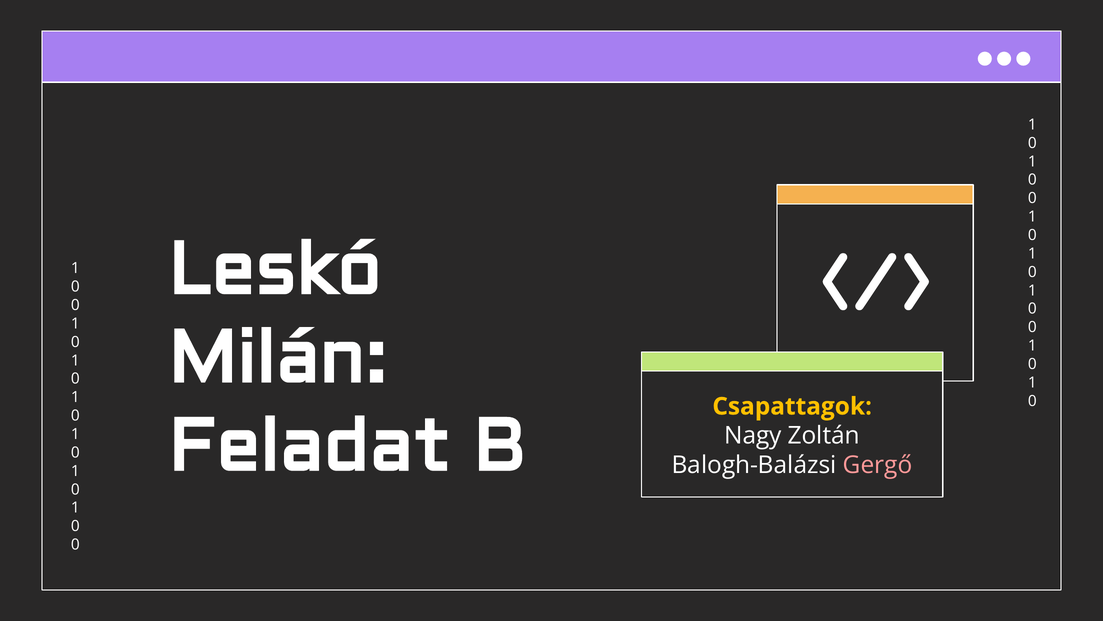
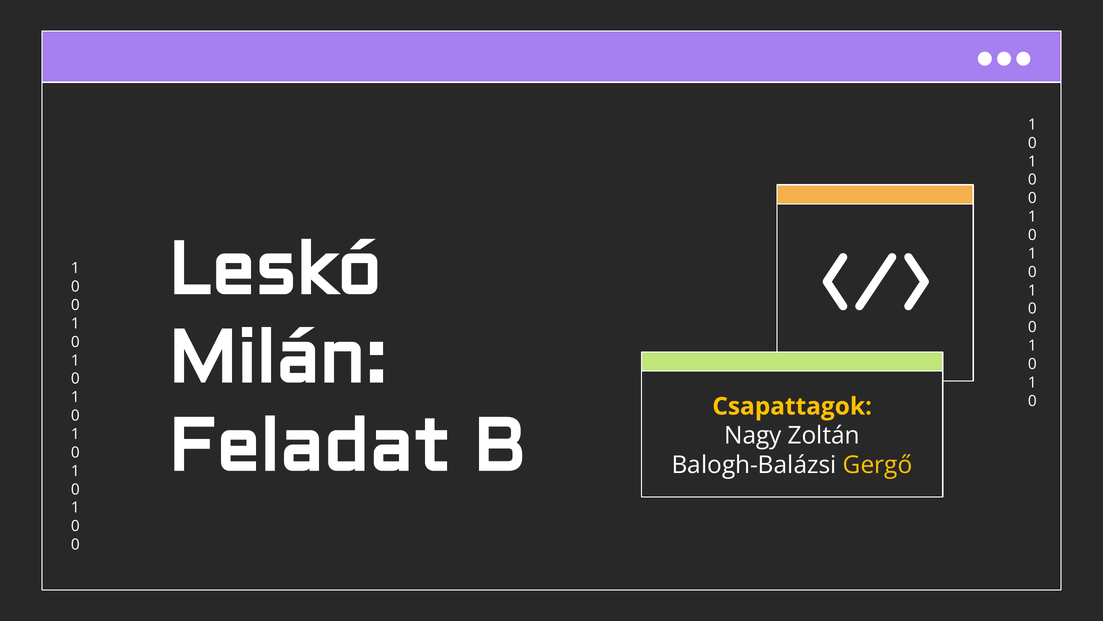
Gergő colour: pink -> yellow (877, 465)
